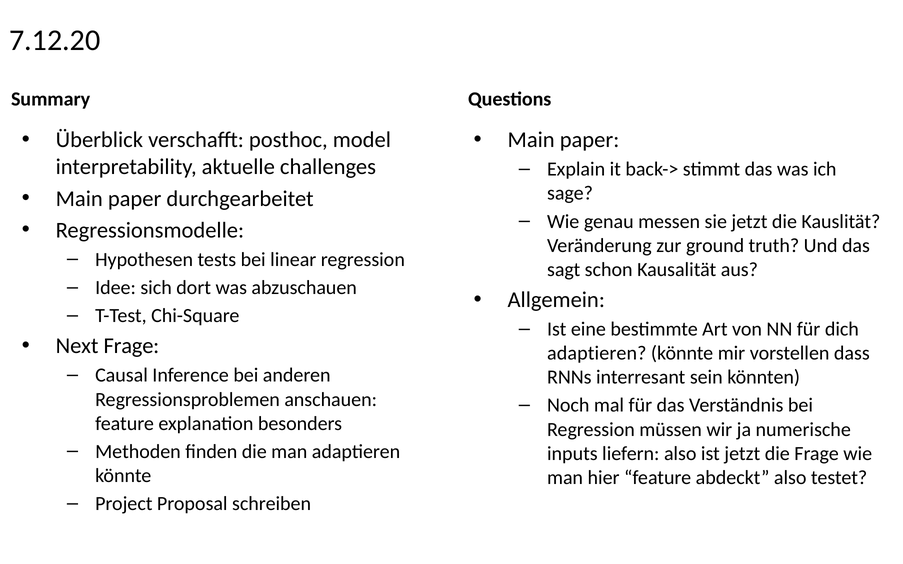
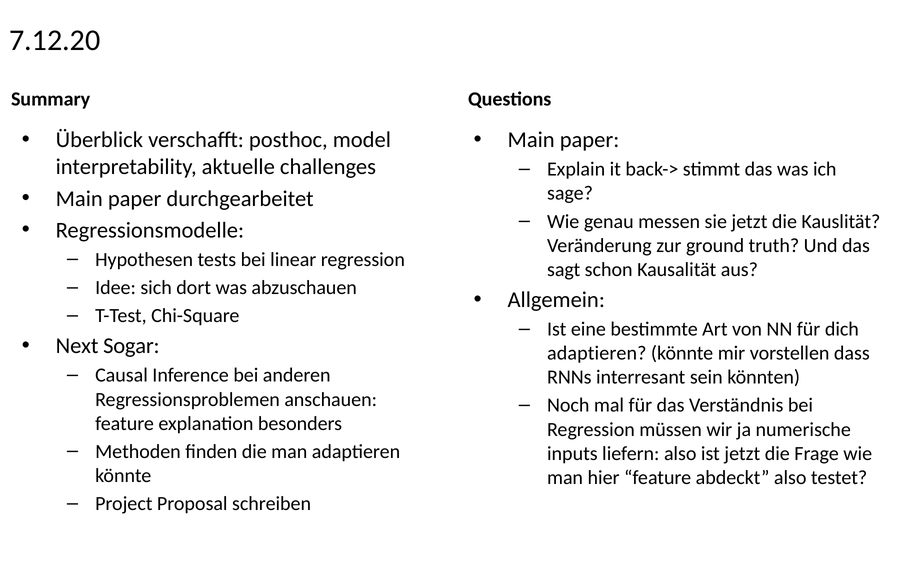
Next Frage: Frage -> Sogar (131, 346)
